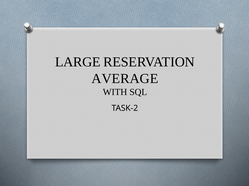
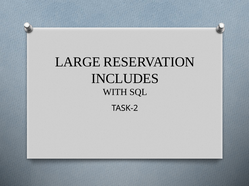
AVERAGE: AVERAGE -> INCLUDES (125, 79)
